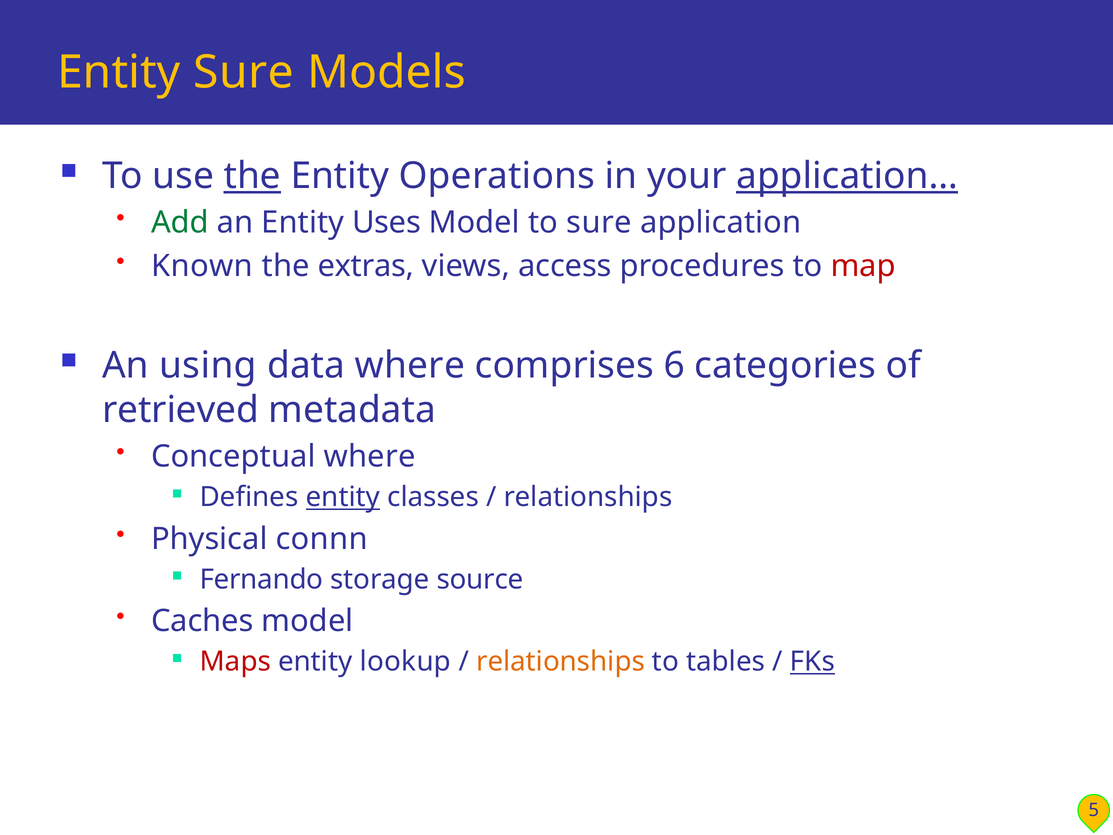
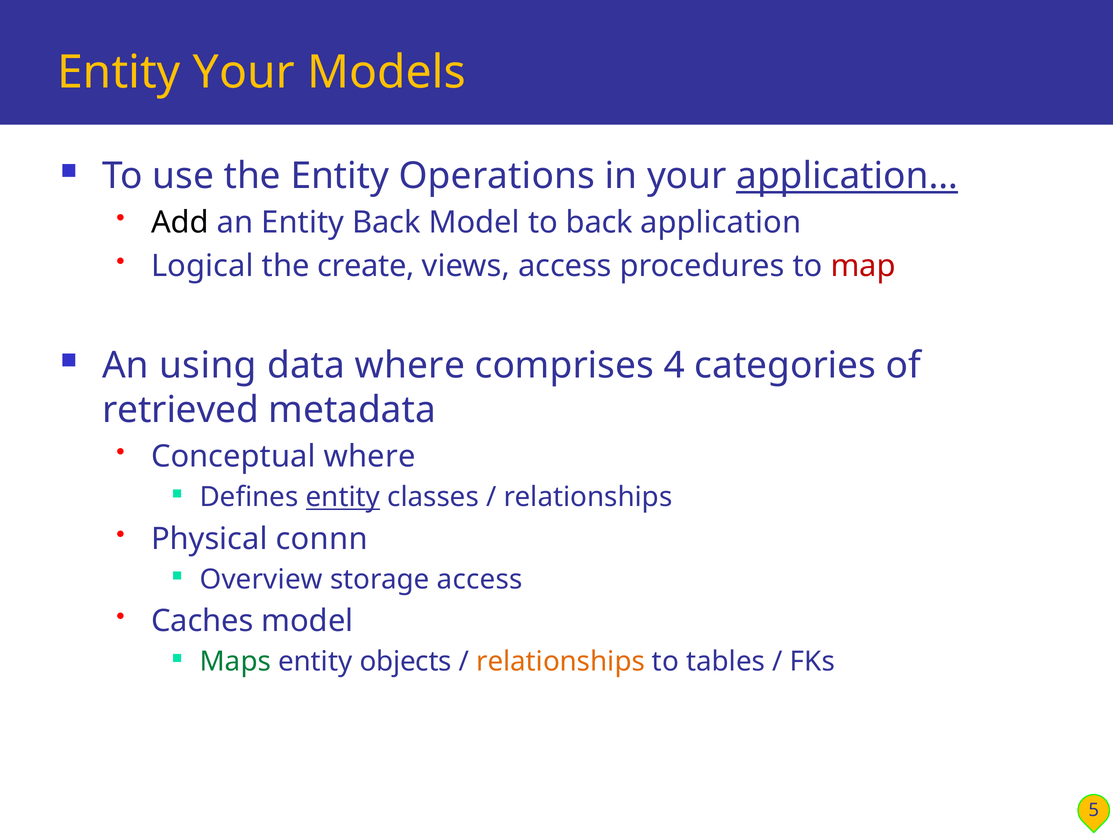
Entity Sure: Sure -> Your (244, 73)
the underline: present -> none (252, 176)
Add colour: green -> black (180, 223)
Entity Uses: Uses -> Back (386, 223)
to sure: sure -> back (599, 223)
Known: Known -> Logical (202, 266)
extras: extras -> create (366, 266)
6: 6 -> 4 (674, 365)
Fernando: Fernando -> Overview (261, 579)
storage source: source -> access (480, 579)
Maps colour: red -> green (235, 662)
lookup: lookup -> objects (406, 662)
FKs underline: present -> none (812, 662)
